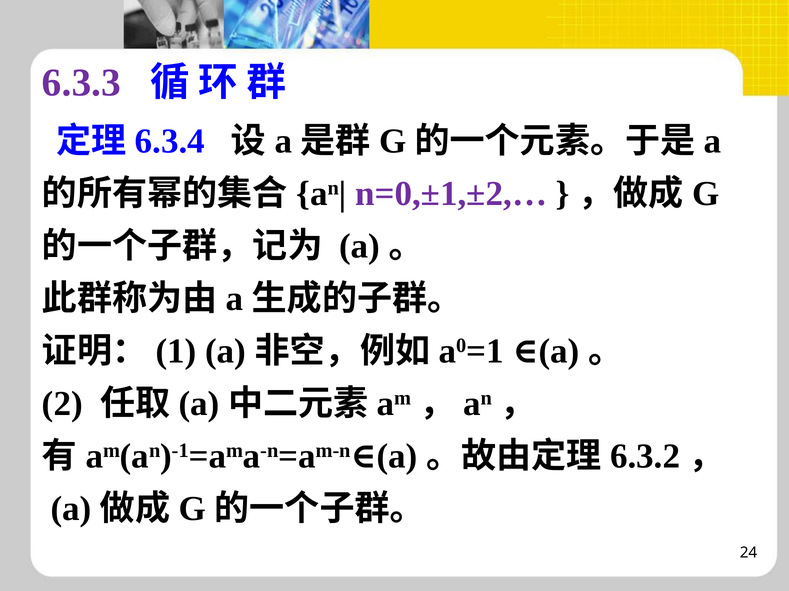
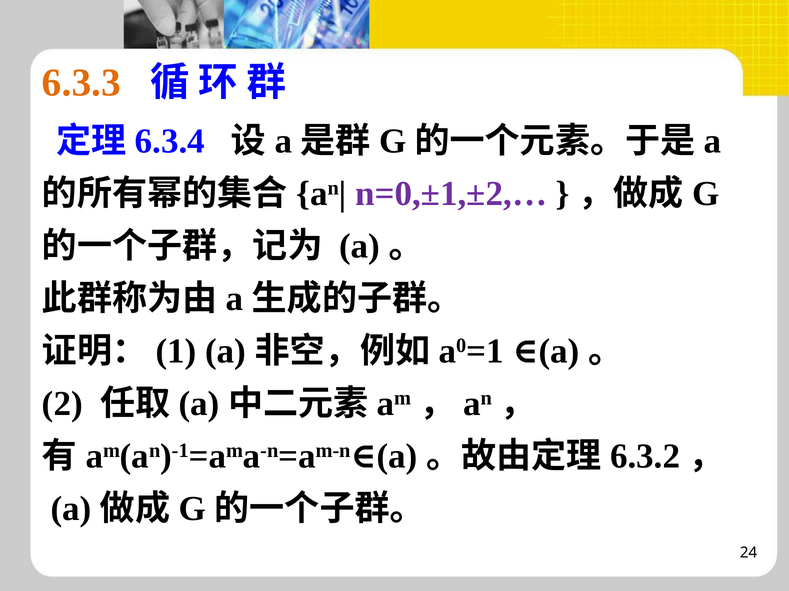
6.3.3 colour: purple -> orange (81, 83)
